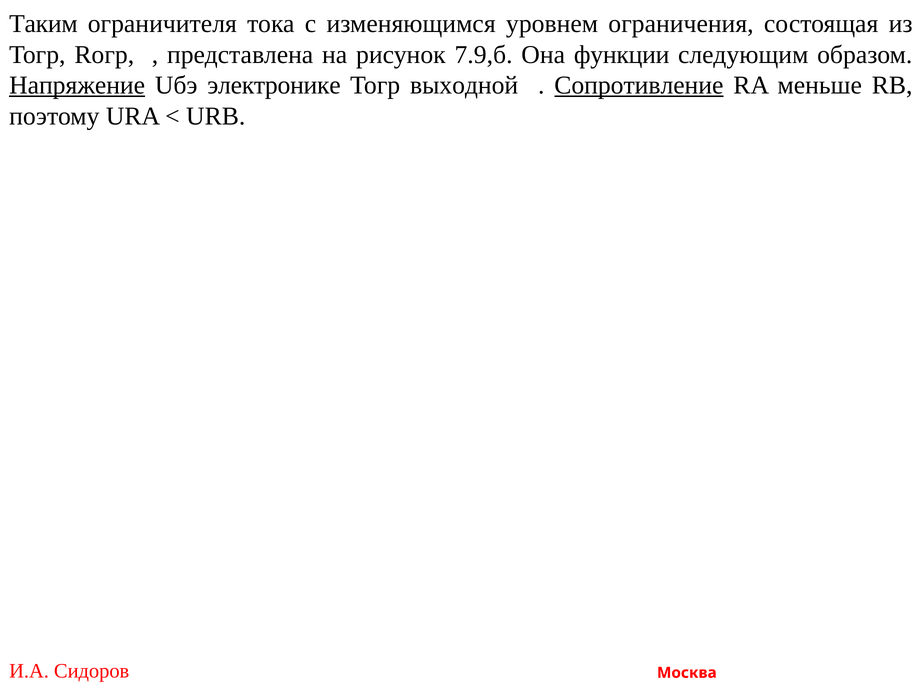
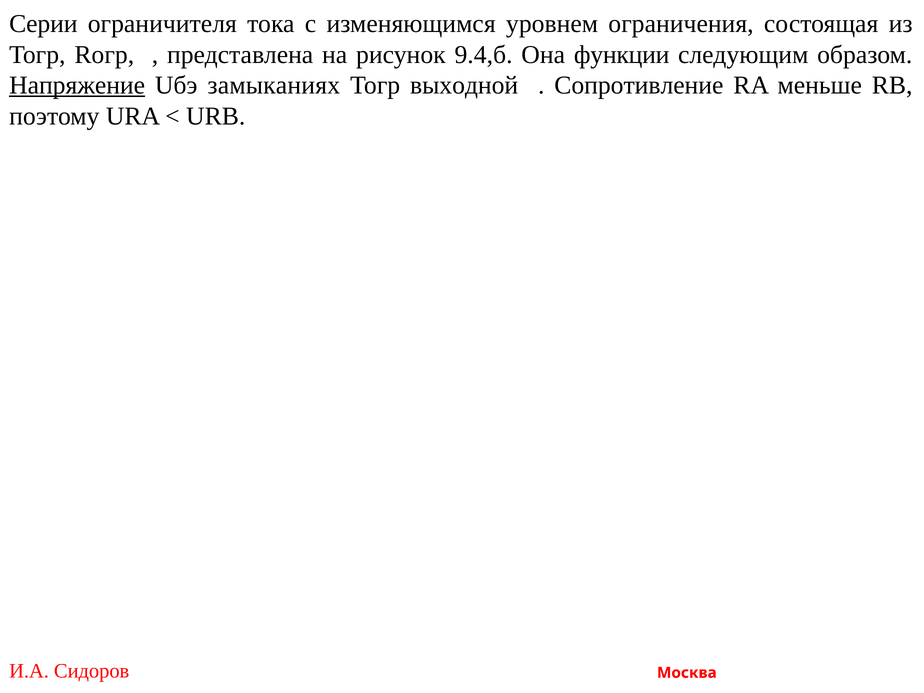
Таким: Таким -> Серии (43, 24)
7.9,б: 7.9,б -> 9.4,б (484, 55)
электронике: электронике -> замыканиях (274, 85)
Сопротивление underline: present -> none (639, 85)
